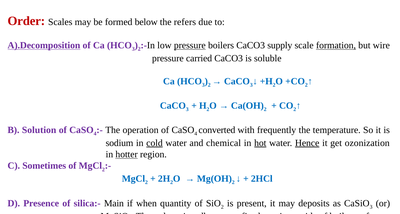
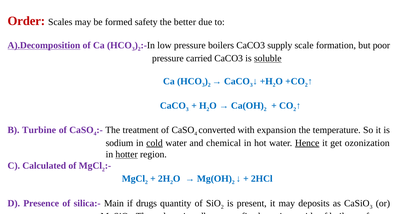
below: below -> safety (146, 22)
refers: refers -> better (185, 22)
pressure underline: present -> none (190, 45)
formation underline: present -> none (336, 45)
wire: wire -> poor (381, 45)
soluble underline: none -> present (268, 58)
Solution: Solution -> Turbine (39, 130)
operation: operation -> treatment (141, 130)
frequently: frequently -> expansion (277, 130)
hot underline: present -> none (260, 143)
Sometimes: Sometimes -> Calculated (44, 166)
when: when -> drugs (147, 203)
